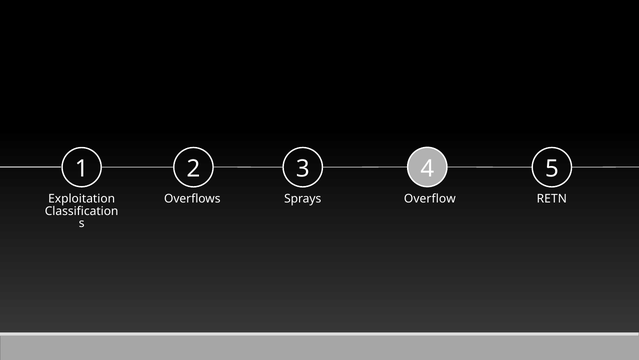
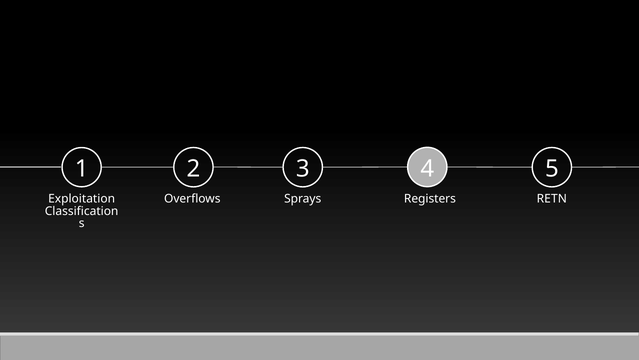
Overflow: Overflow -> Registers (430, 199)
